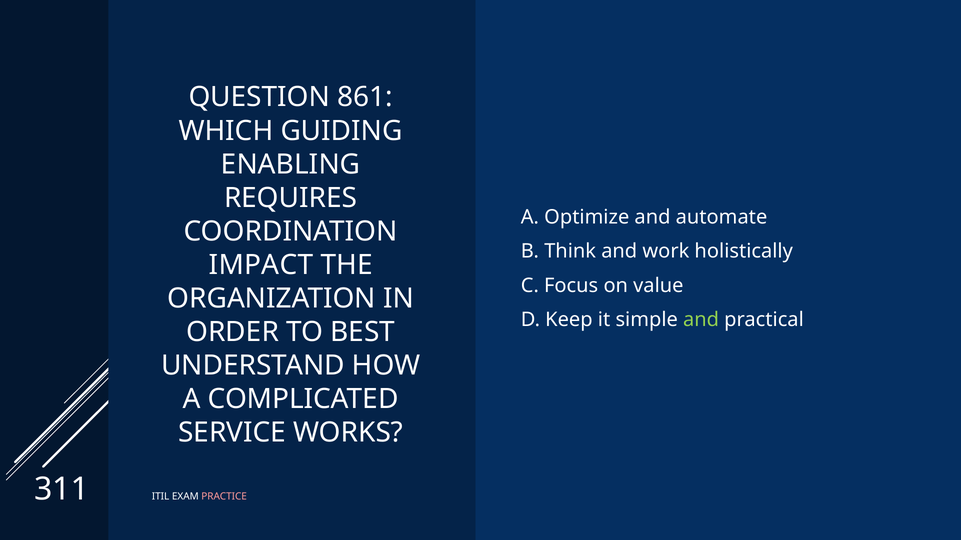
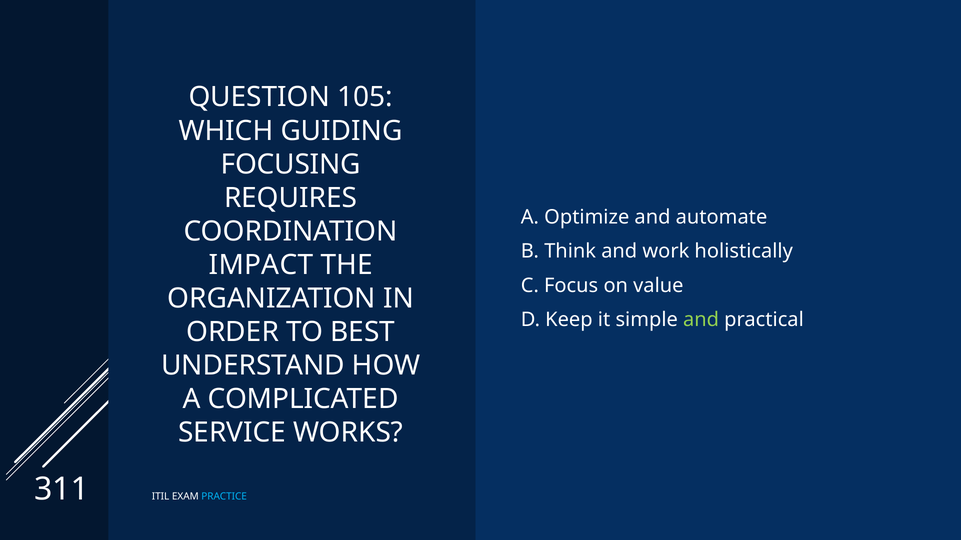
861: 861 -> 105 (365, 97)
ENABLING: ENABLING -> FOCUSING (291, 164)
PRACTICE colour: pink -> light blue (224, 497)
